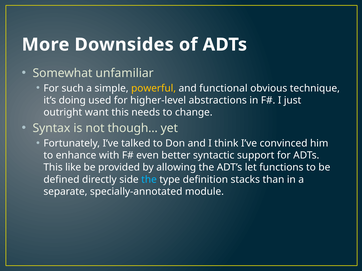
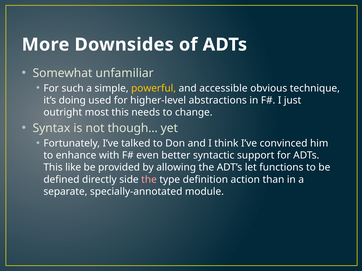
functional: functional -> accessible (223, 88)
want: want -> most (97, 113)
the colour: light blue -> pink (149, 180)
stacks: stacks -> action (245, 180)
